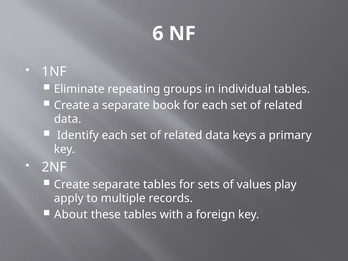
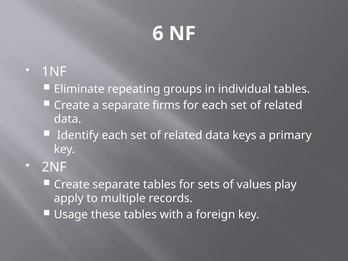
book: book -> firms (166, 105)
About: About -> Usage (71, 215)
